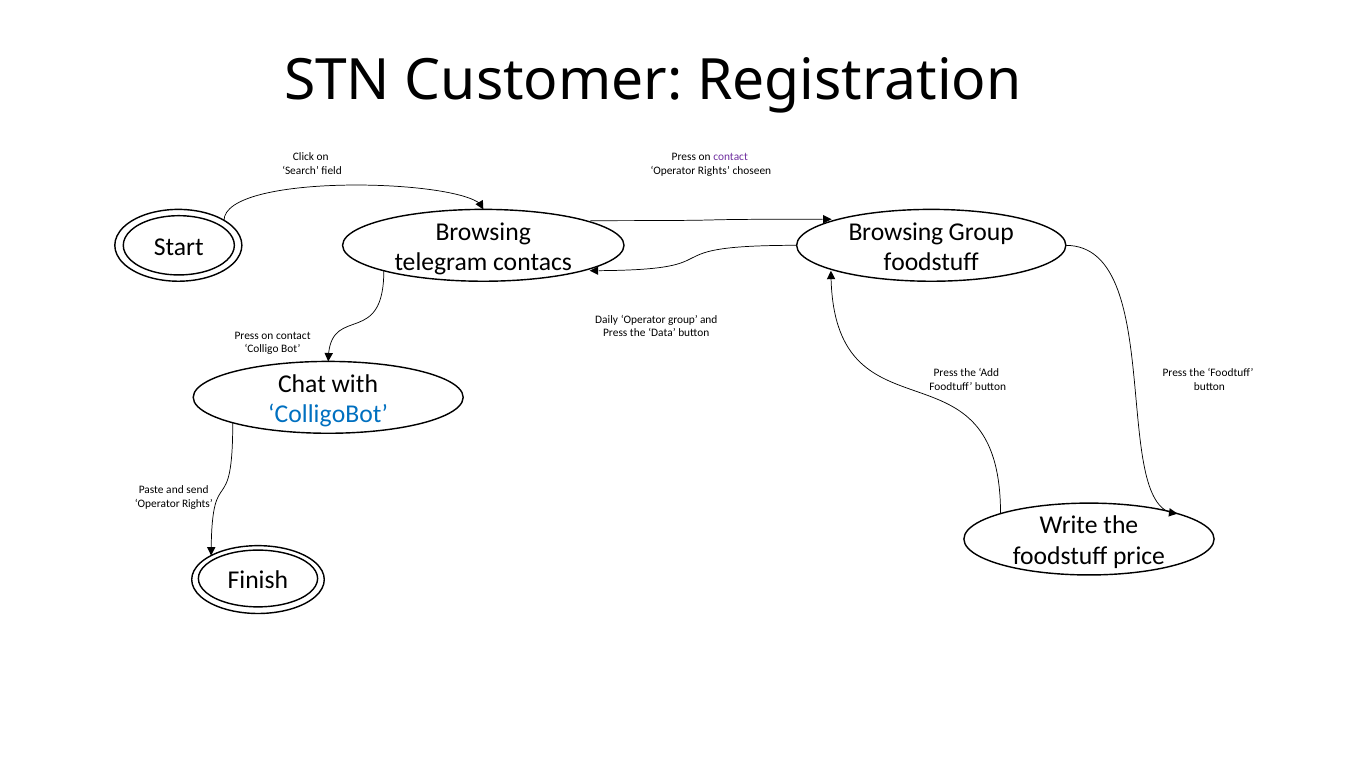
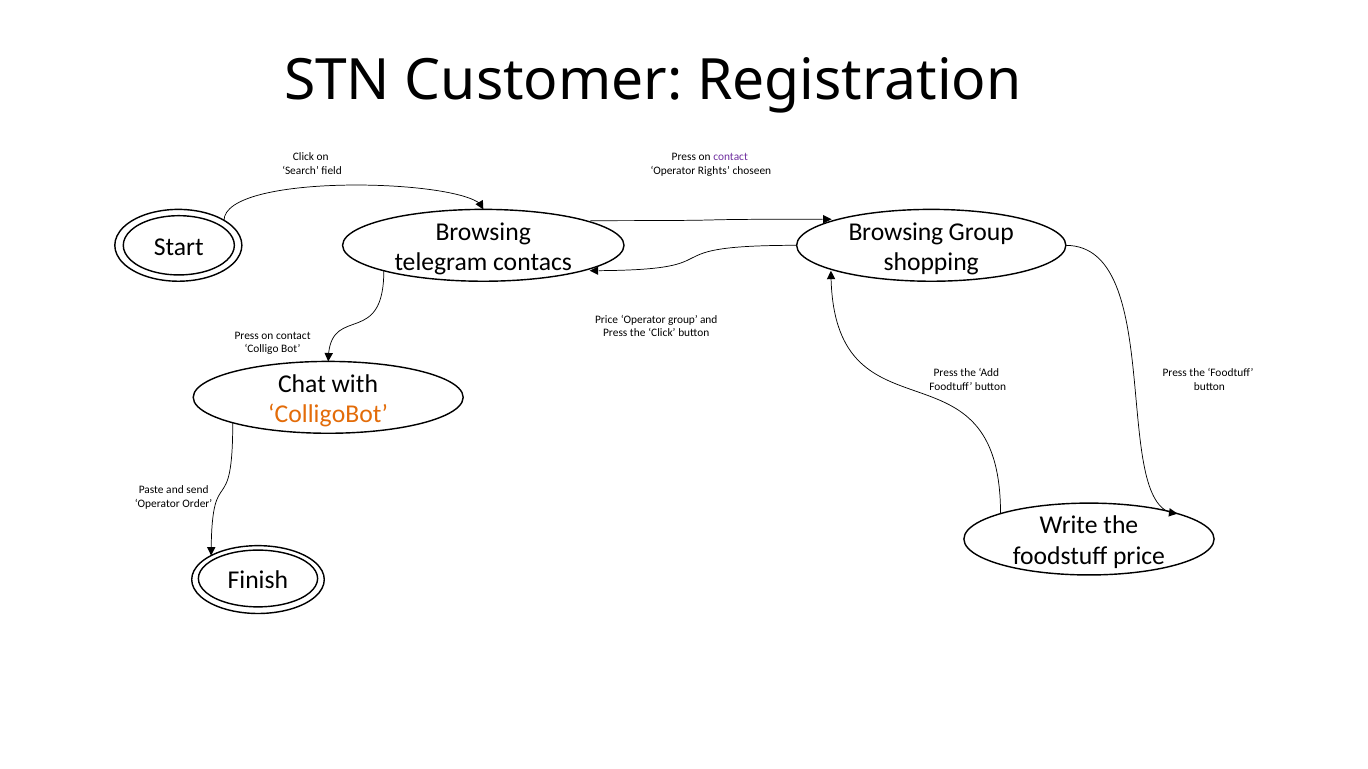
foodstuff: foodstuff -> shopping (931, 263)
Daily: Daily -> Price (607, 320)
the Data: Data -> Click (662, 333)
ColligoBot colour: blue -> orange (328, 415)
Rights: Rights -> Order (197, 504)
